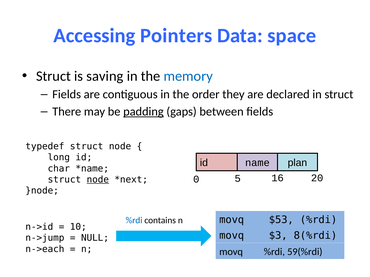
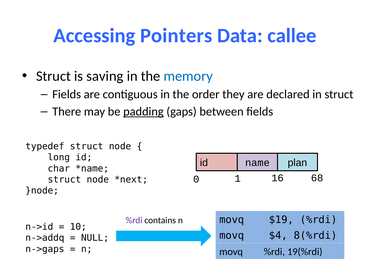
space: space -> callee (292, 36)
node underline: present -> none (98, 180)
5: 5 -> 1 (238, 179)
20: 20 -> 68 (317, 178)
%rdi colour: blue -> purple (134, 221)
$53: $53 -> $19 (281, 220)
$3: $3 -> $4 (278, 236)
n->jump: n->jump -> n->addq (45, 238)
n->each: n->each -> n->gaps (45, 249)
59(%rdi: 59(%rdi -> 19(%rdi (305, 252)
